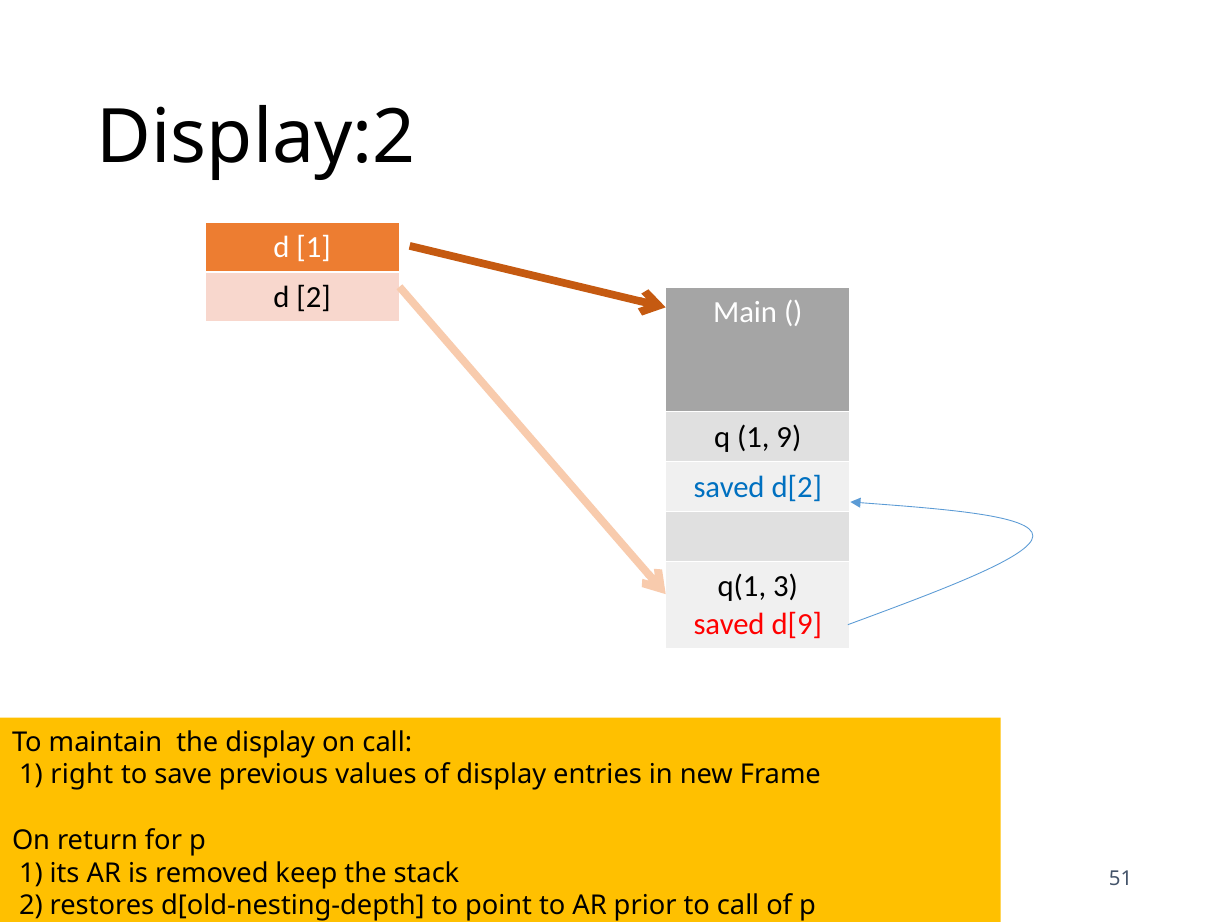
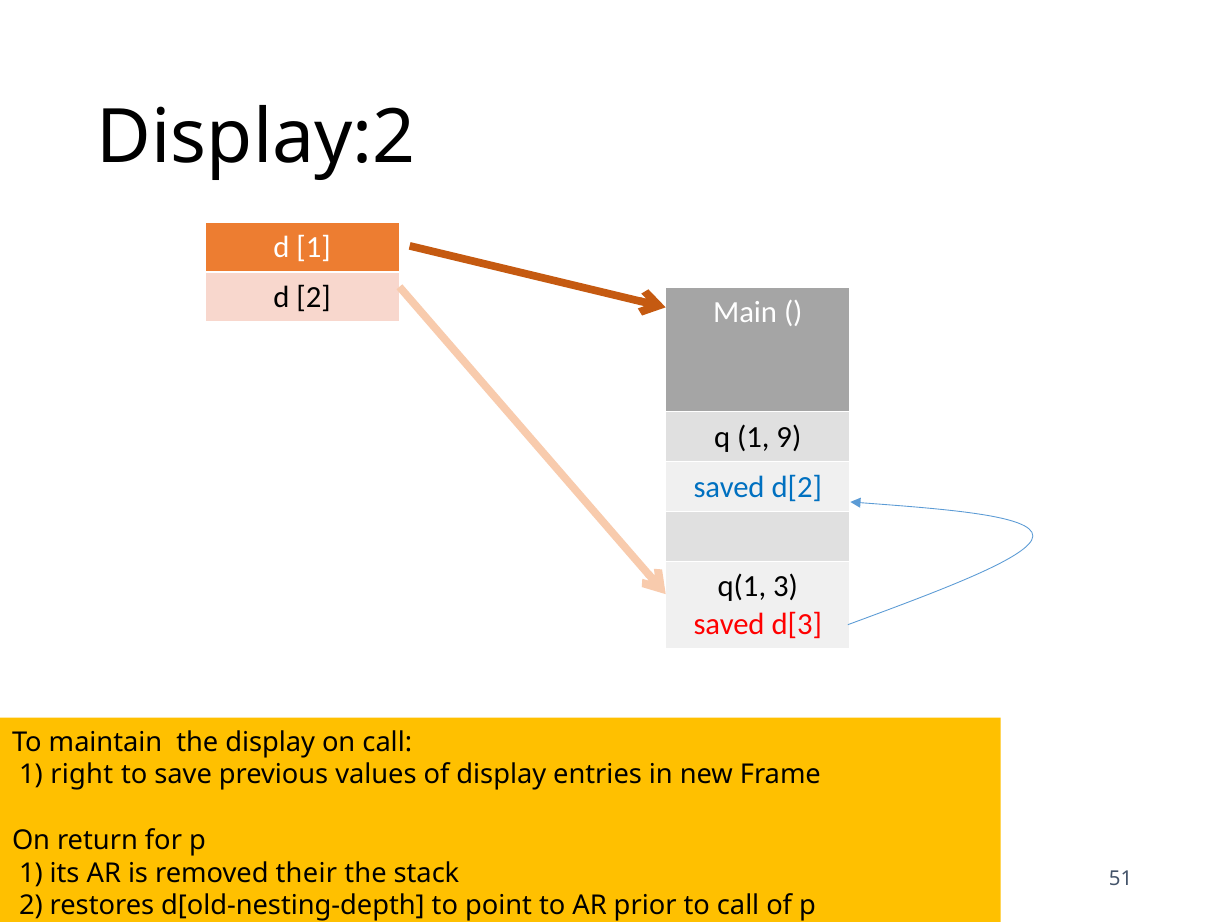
d[9: d[9 -> d[3 (797, 624)
keep: keep -> their (306, 873)
